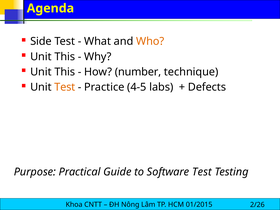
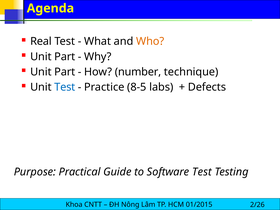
Side: Side -> Real (41, 41)
This: This -> Part (65, 57)
This: This -> Part (65, 72)
Test colour: orange -> blue (65, 87)
4-5: 4-5 -> 8-5 (137, 87)
